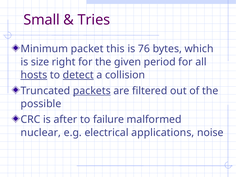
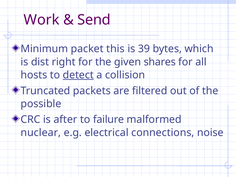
Small: Small -> Work (42, 20)
Tries: Tries -> Send (94, 20)
76: 76 -> 39 (144, 49)
size: size -> dist (40, 62)
period: period -> shares (160, 62)
hosts underline: present -> none (34, 75)
packets underline: present -> none (92, 91)
applications: applications -> connections (163, 133)
